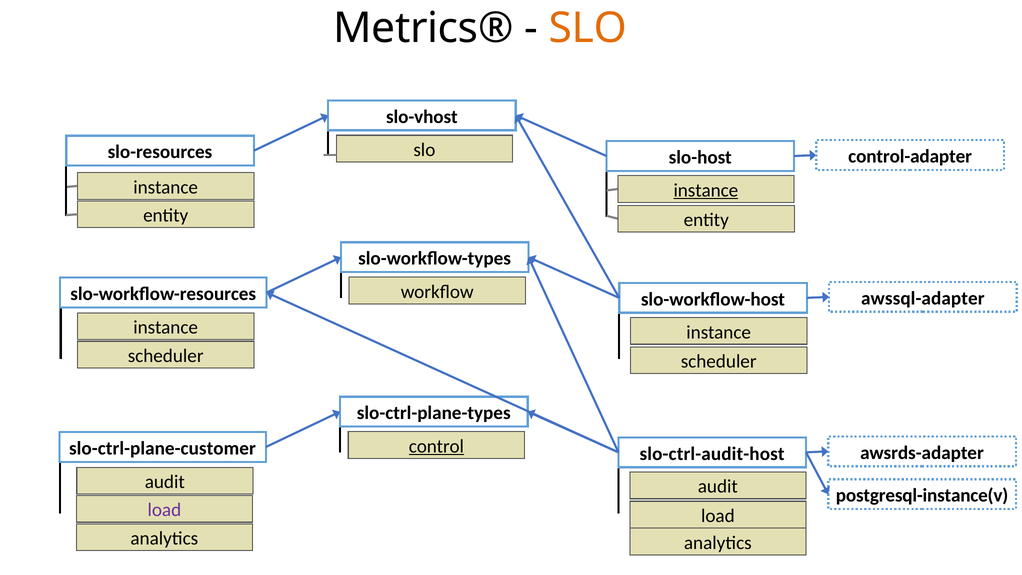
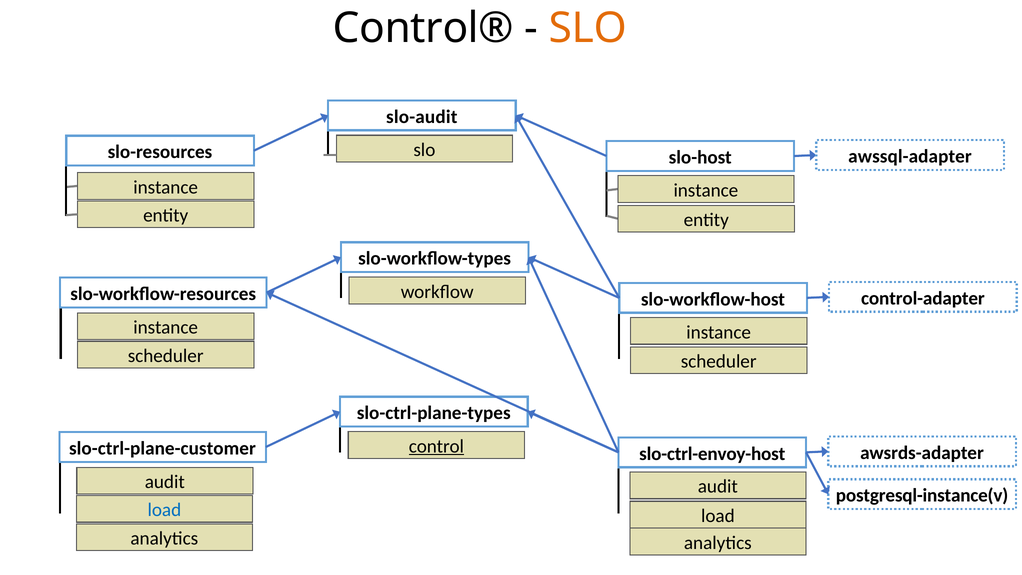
Metrics®: Metrics® -> Control® (423, 28)
slo-vhost: slo-vhost -> slo-audit (422, 117)
control-adapter: control-adapter -> awssql-adapter (910, 156)
instance underline: present -> none (706, 190)
awssql-adapter: awssql-adapter -> control-adapter (923, 298)
slo-ctrl-audit-host: slo-ctrl-audit-host -> slo-ctrl-envoy-host (712, 454)
load colour: purple -> blue (164, 510)
